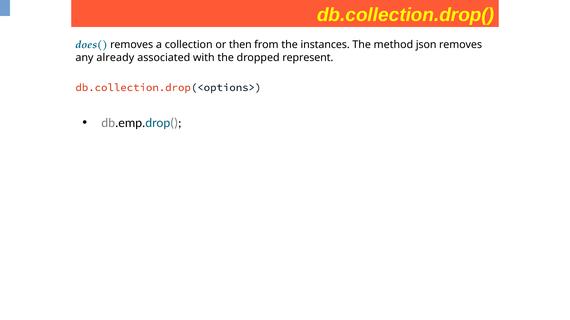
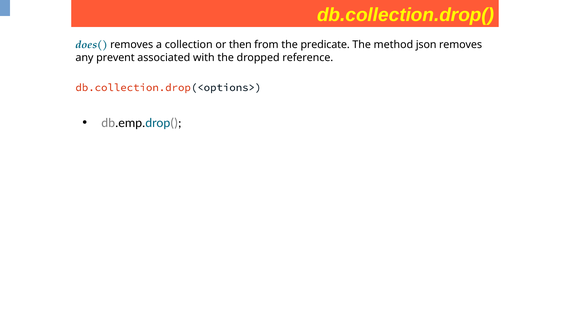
instances: instances -> predicate (325, 45)
already: already -> prevent (115, 58)
represent: represent -> reference (308, 58)
